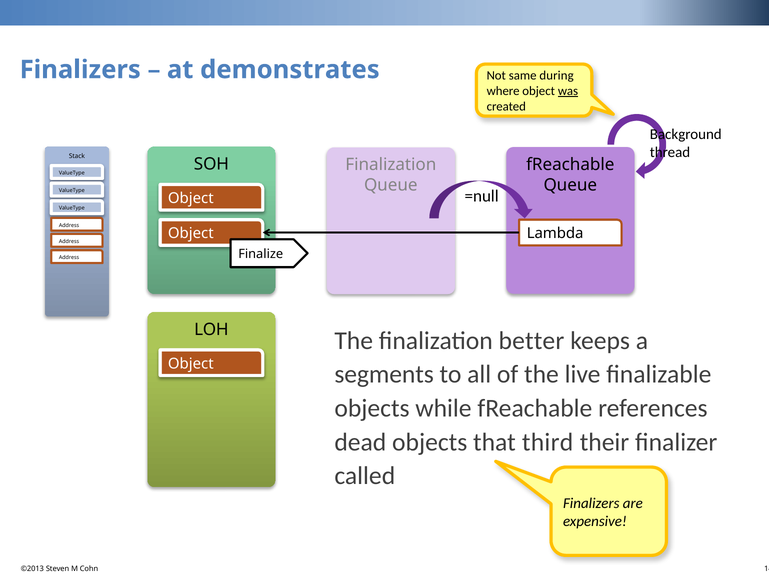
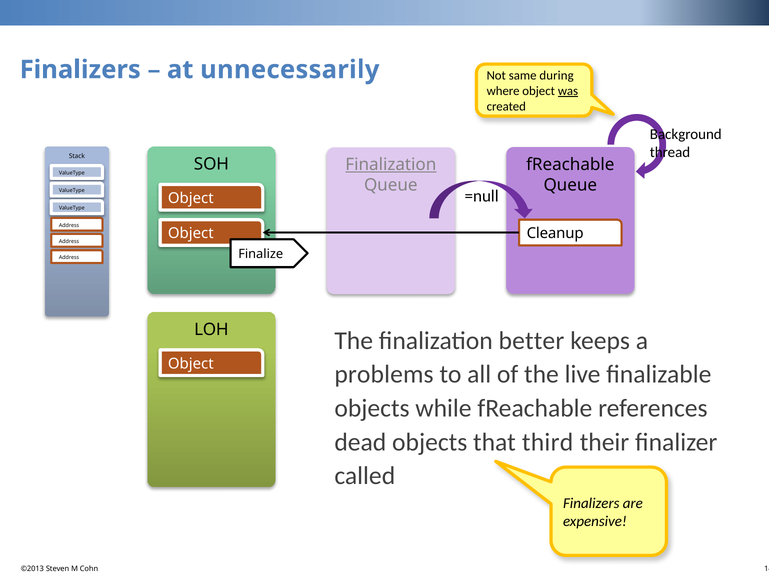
demonstrates: demonstrates -> unnecessarily (290, 70)
Finalization underline: none -> present (391, 165)
Lambda: Lambda -> Cleanup (555, 233)
segments: segments -> problems (384, 374)
